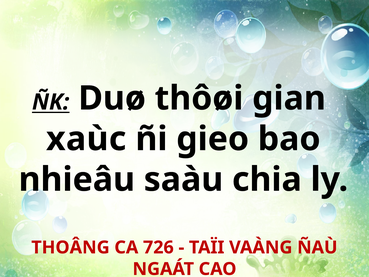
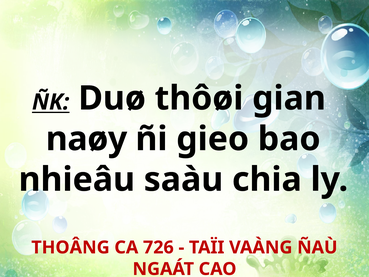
xaùc: xaùc -> naøy (87, 139)
